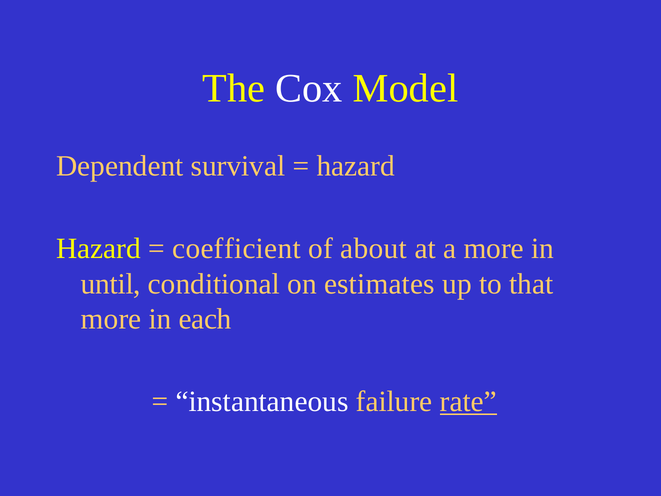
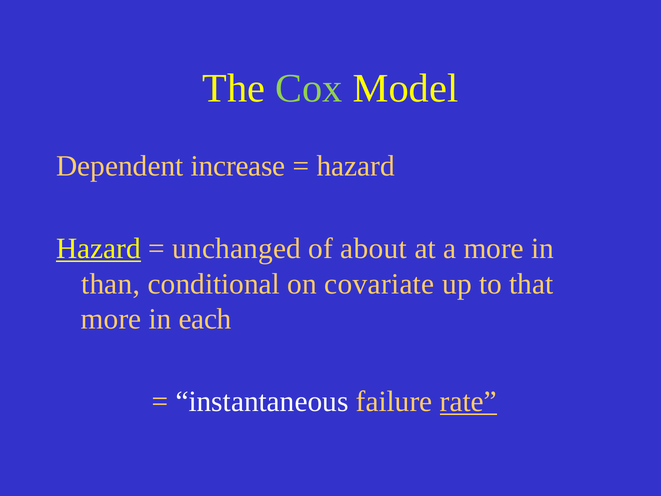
Cox colour: white -> light green (309, 88)
survival: survival -> increase (238, 166)
Hazard underline: none -> present (99, 248)
coefficient: coefficient -> unchanged (237, 248)
until: until -> than (111, 284)
estimates: estimates -> covariate (379, 284)
